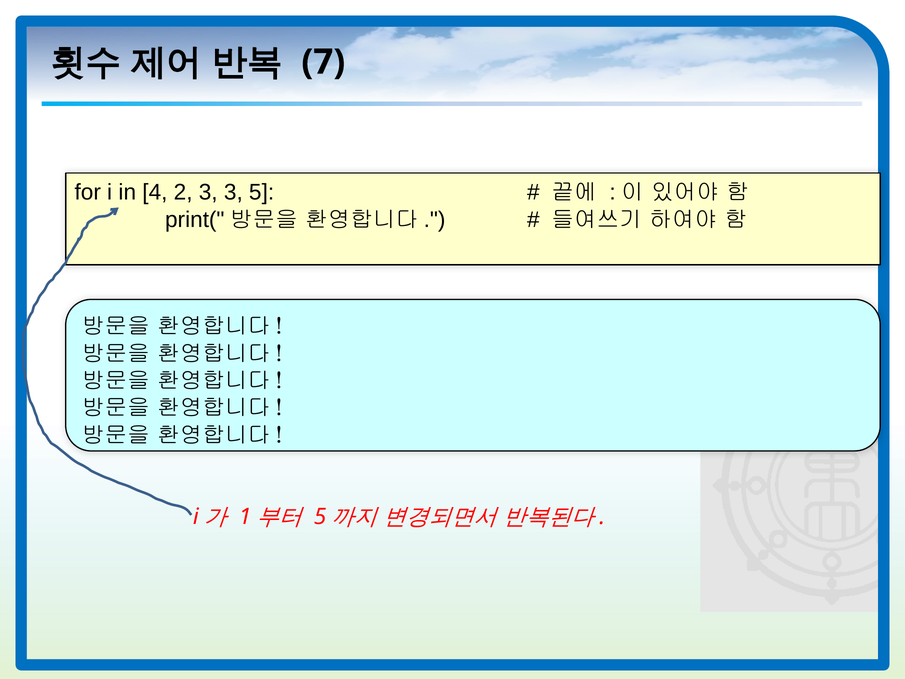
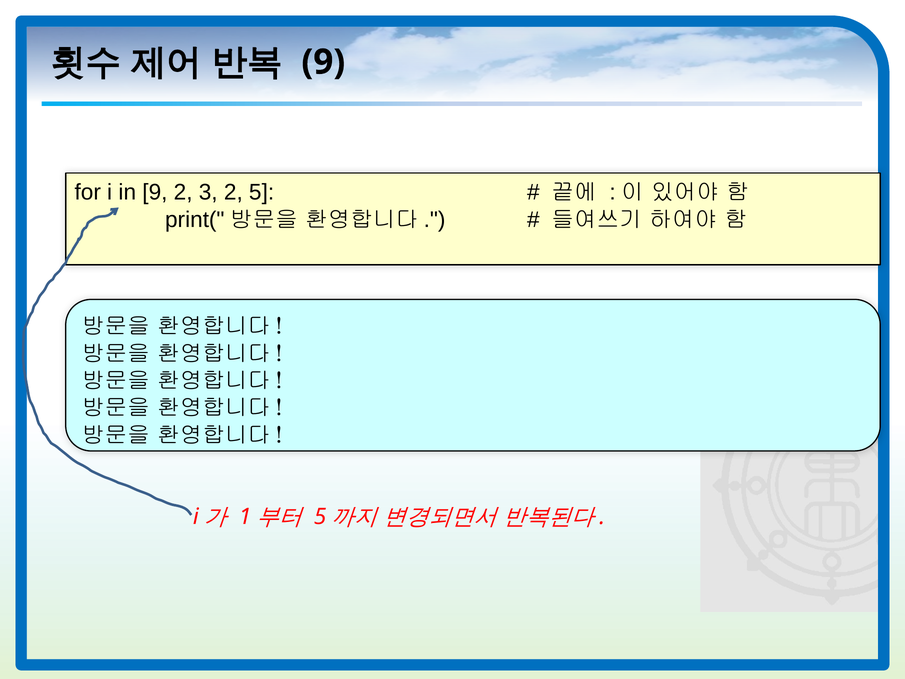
7: 7 -> 9 (323, 62)
in 4: 4 -> 9 (155, 192)
3 3: 3 -> 2 (233, 192)
